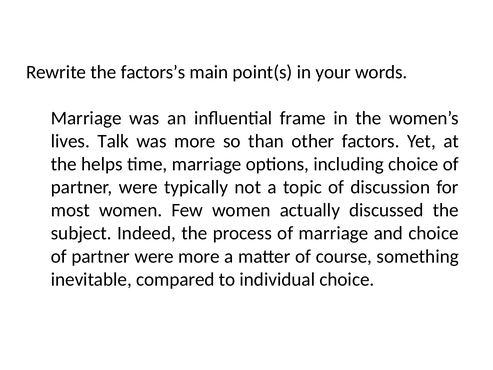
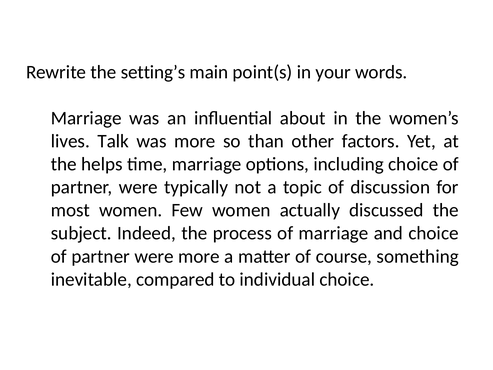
factors’s: factors’s -> setting’s (153, 72)
frame: frame -> about (303, 118)
